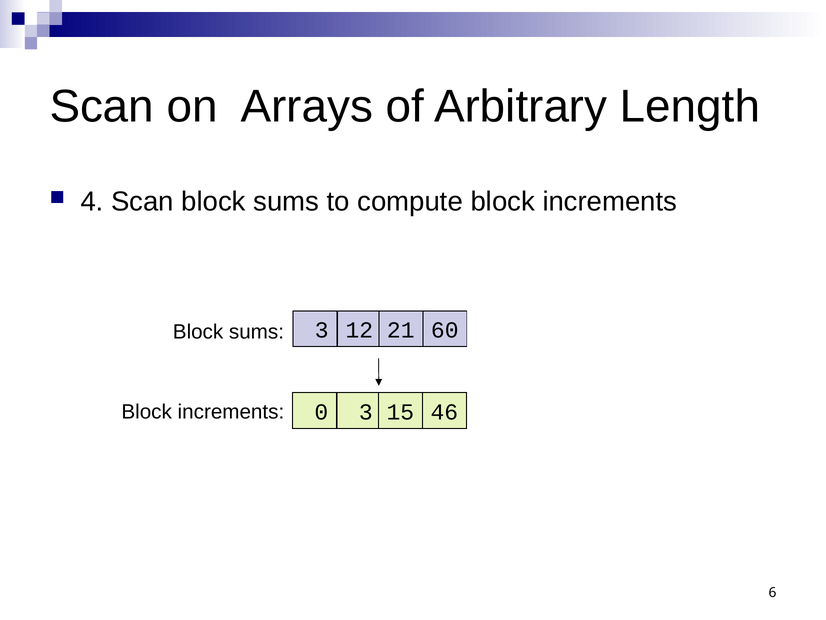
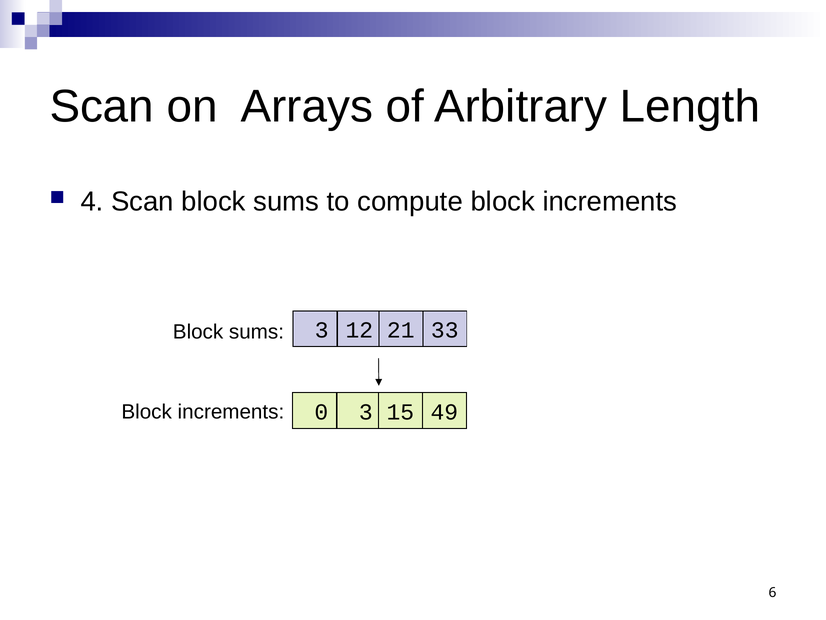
60: 60 -> 33 (445, 330)
46: 46 -> 49 (444, 412)
